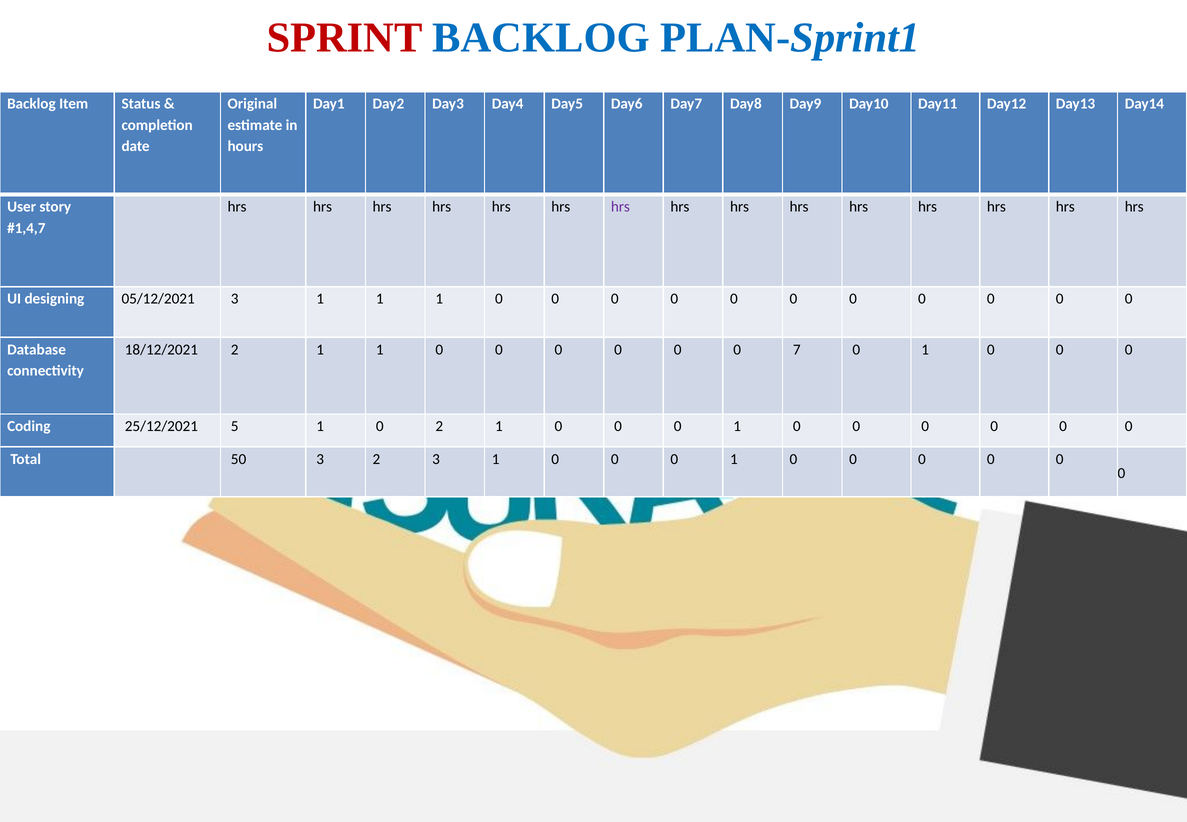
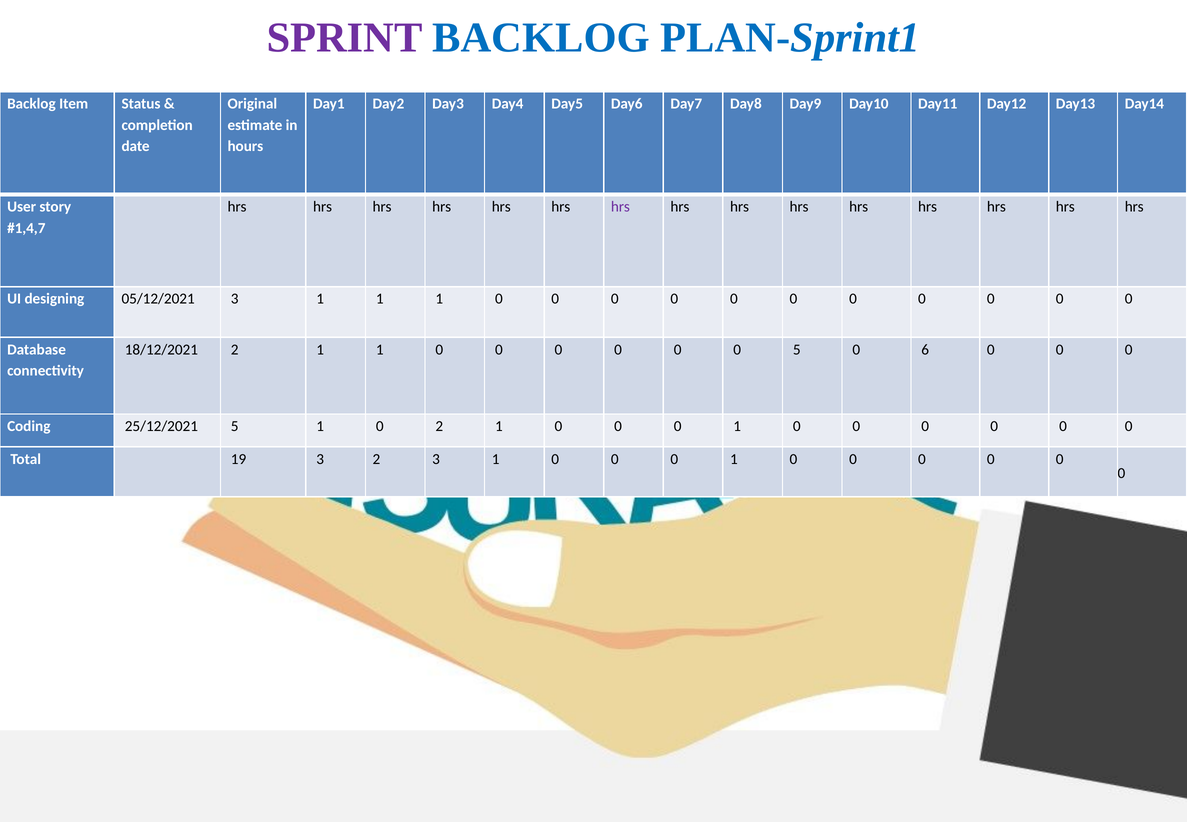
SPRINT colour: red -> purple (345, 38)
0 7: 7 -> 5 (797, 349)
1: 1 -> 6 (925, 349)
50: 50 -> 19 (239, 459)
